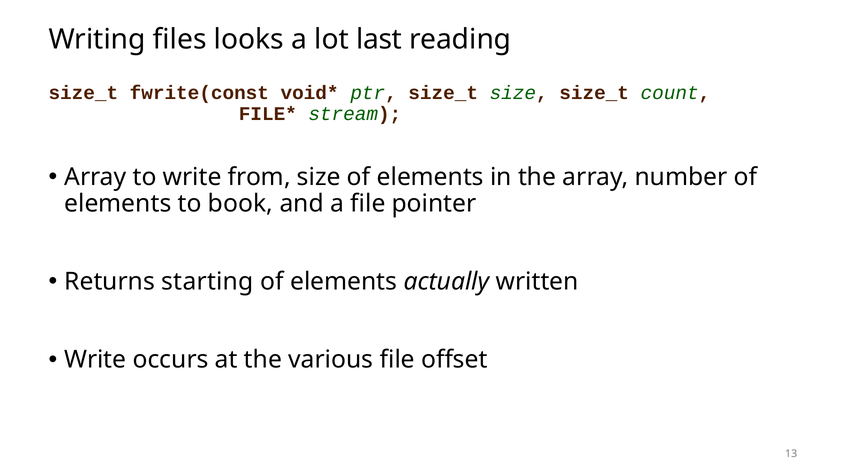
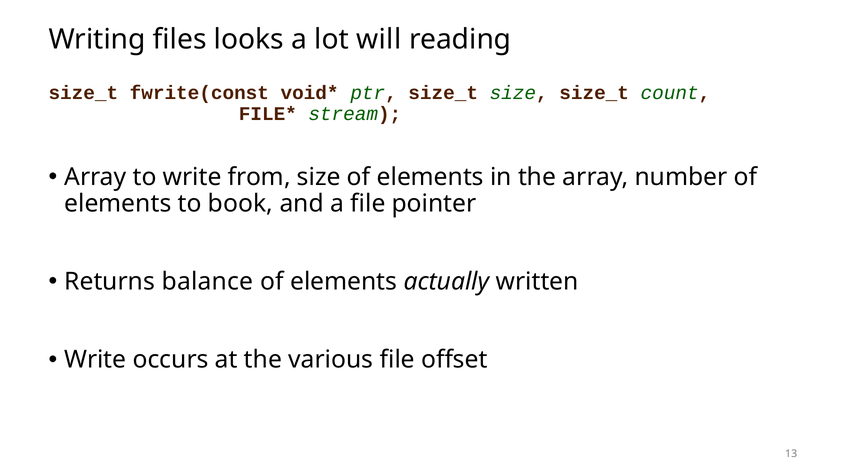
last: last -> will (379, 39)
starting: starting -> balance (208, 282)
